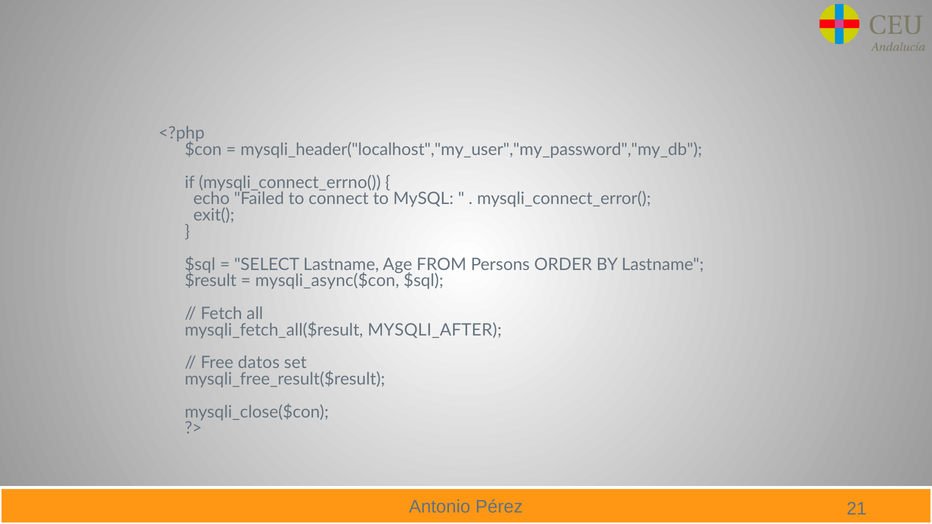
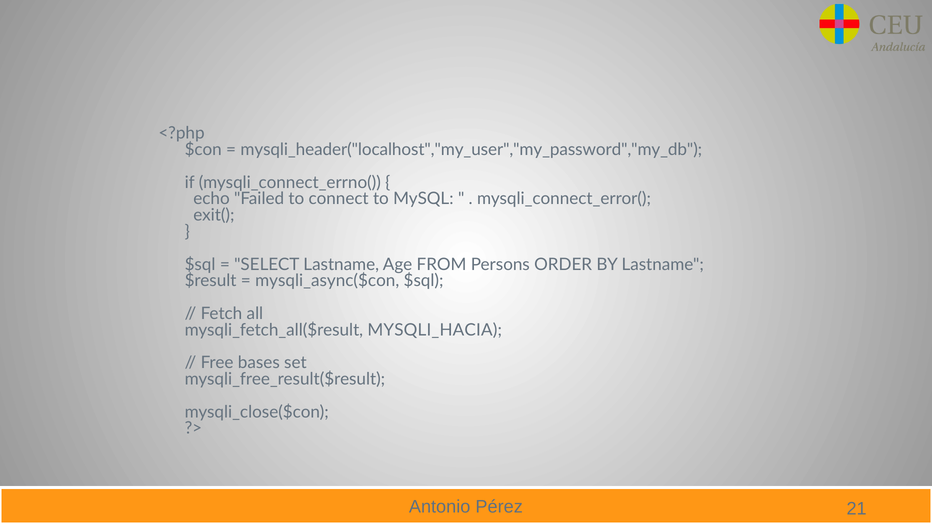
MYSQLI_AFTER: MYSQLI_AFTER -> MYSQLI_HACIA (435, 330)
datos: datos -> bases (259, 363)
